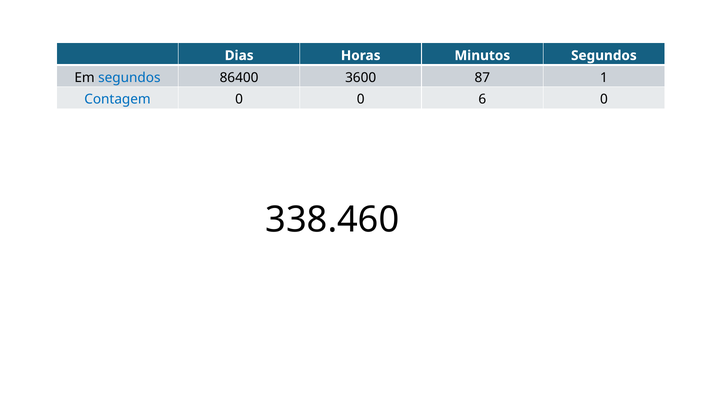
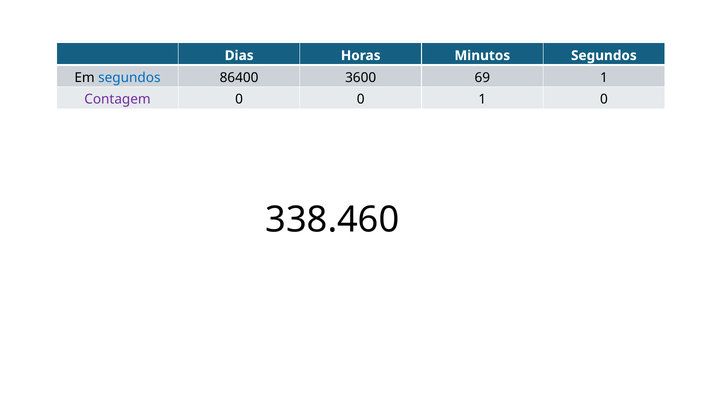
87: 87 -> 69 (482, 78)
Contagem colour: blue -> purple (118, 99)
0 6: 6 -> 1 (482, 99)
